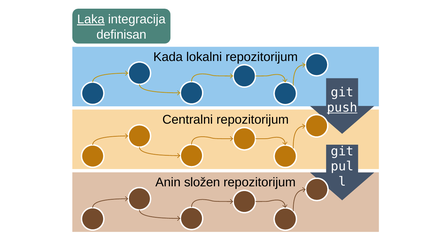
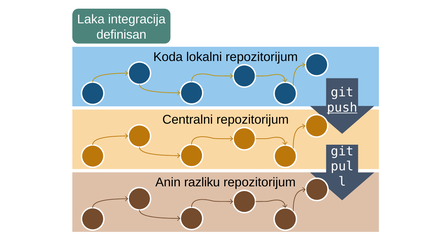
Laka underline: present -> none (91, 19)
Kada: Kada -> Koda (168, 57)
složen: složen -> razliku (202, 183)
